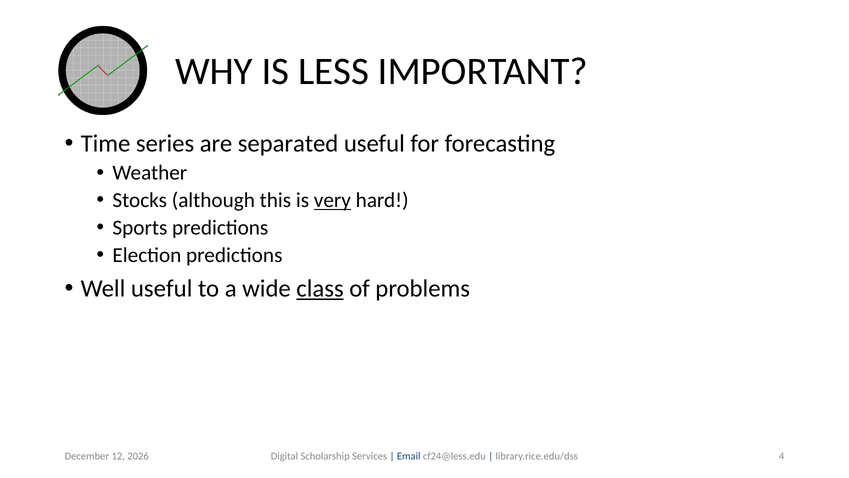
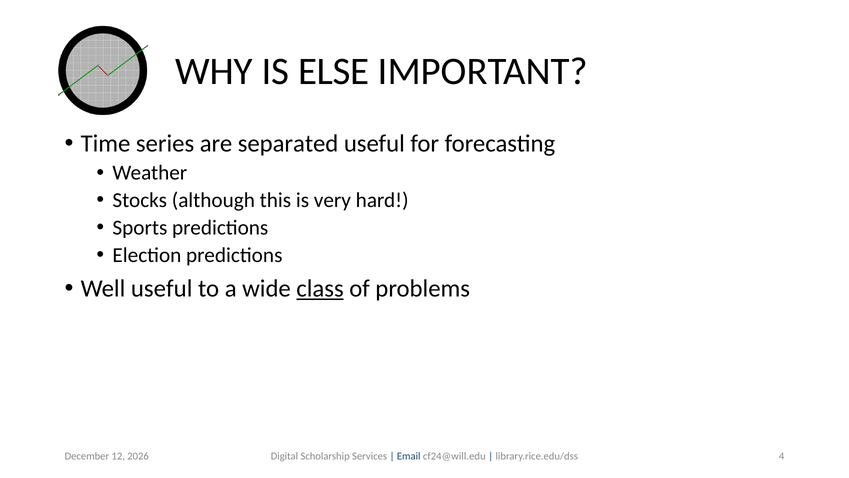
LESS: LESS -> ELSE (334, 71)
very underline: present -> none (332, 200)
cf24@less.edu: cf24@less.edu -> cf24@will.edu (454, 456)
